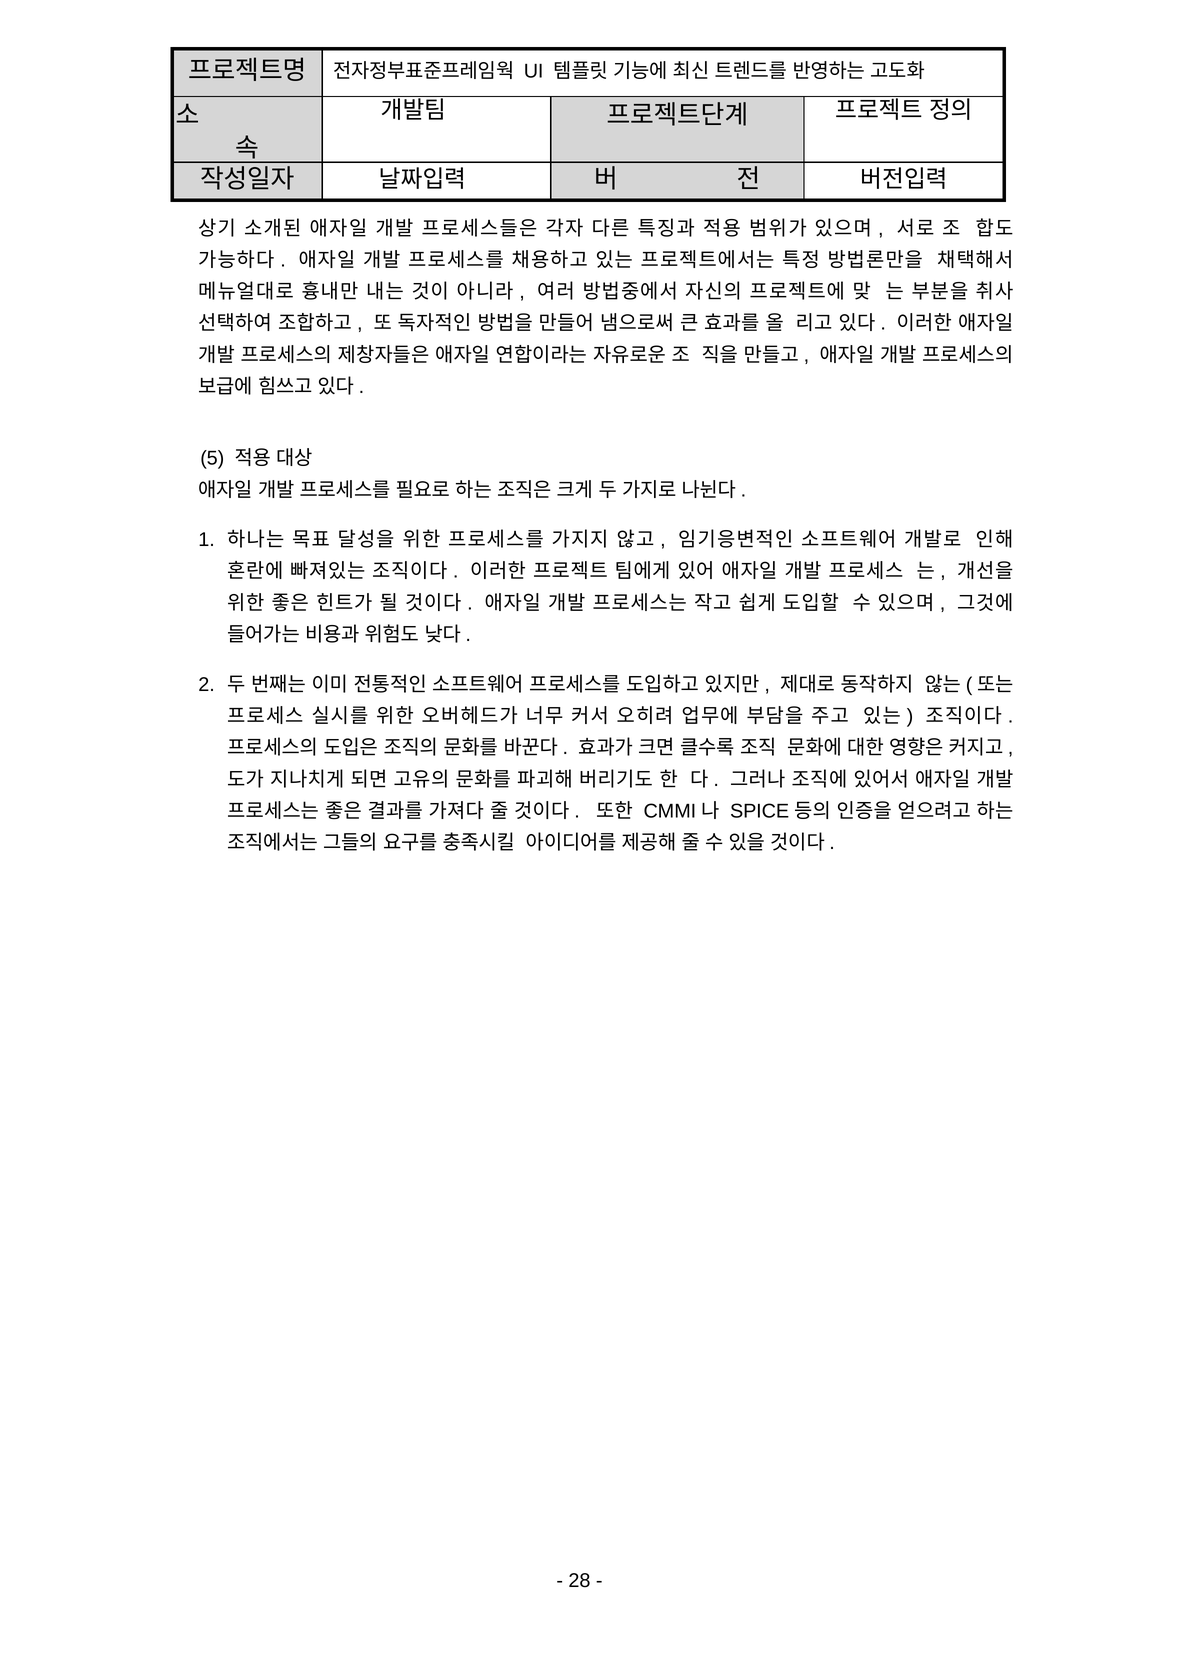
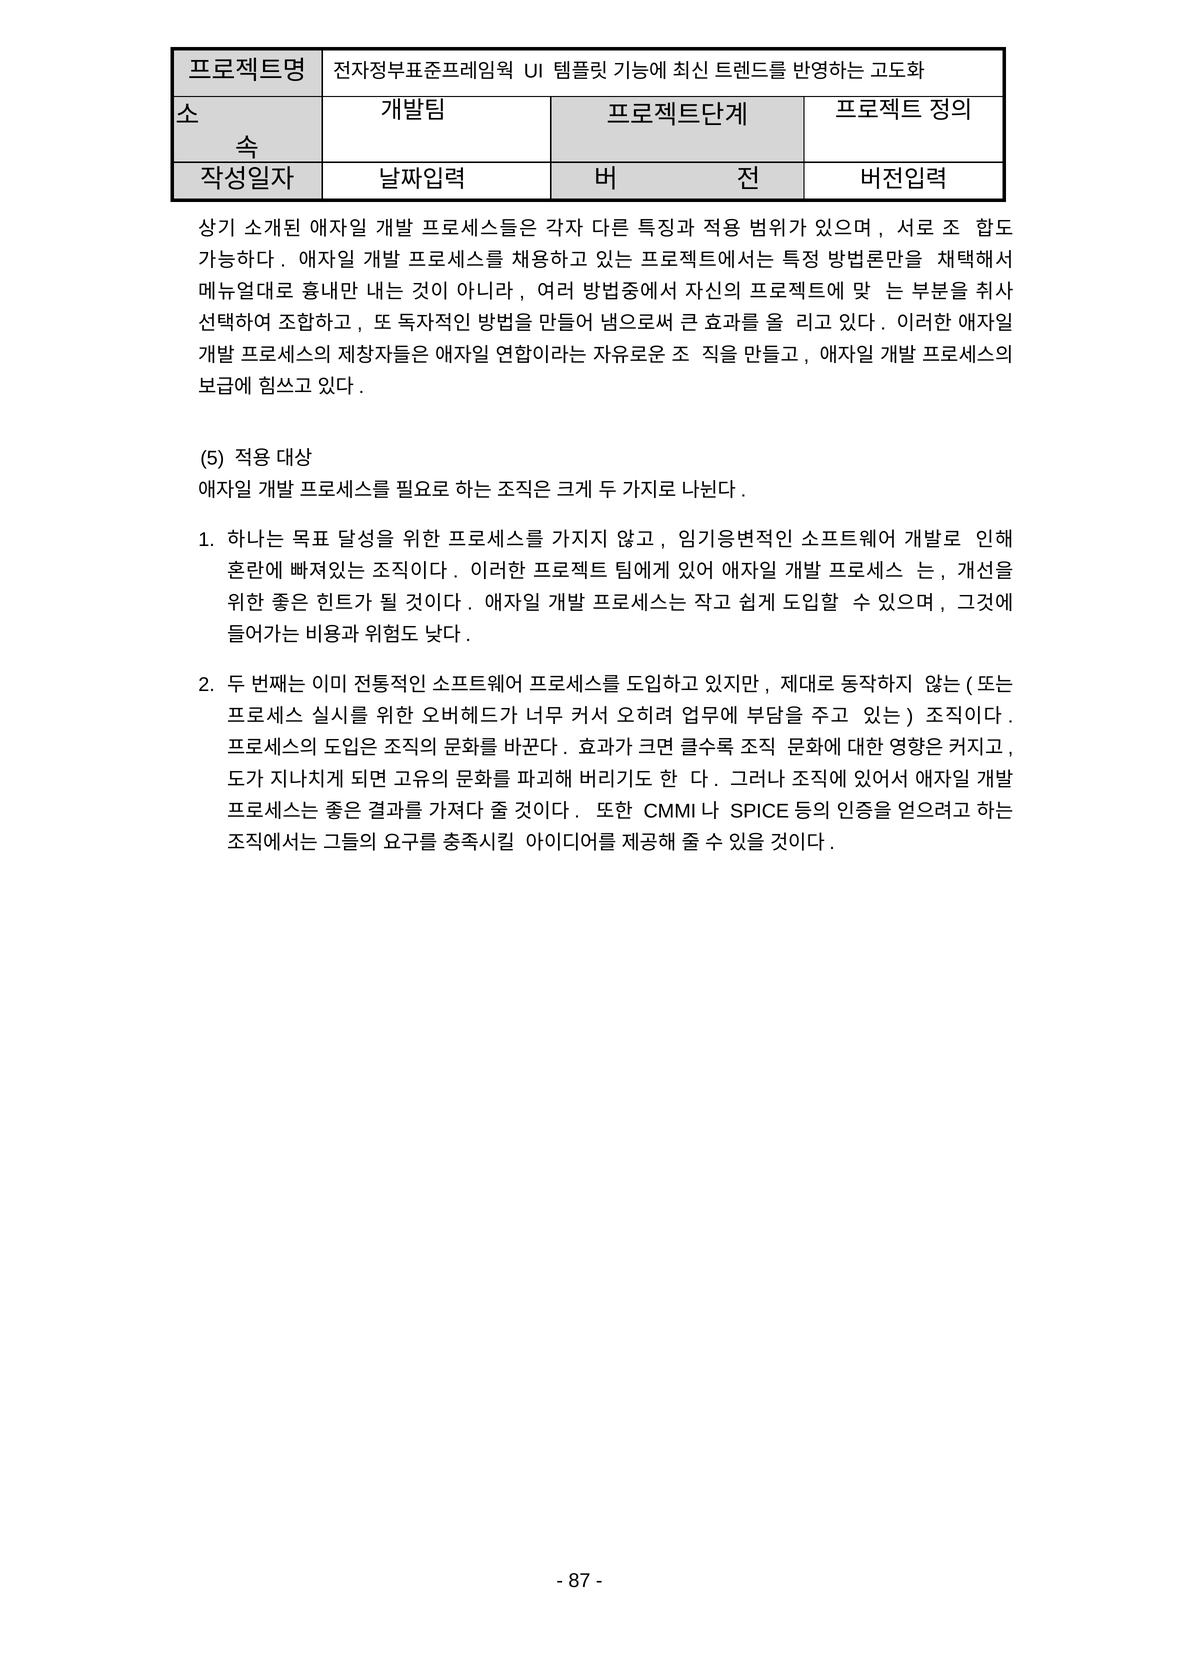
28: 28 -> 87 (579, 1581)
